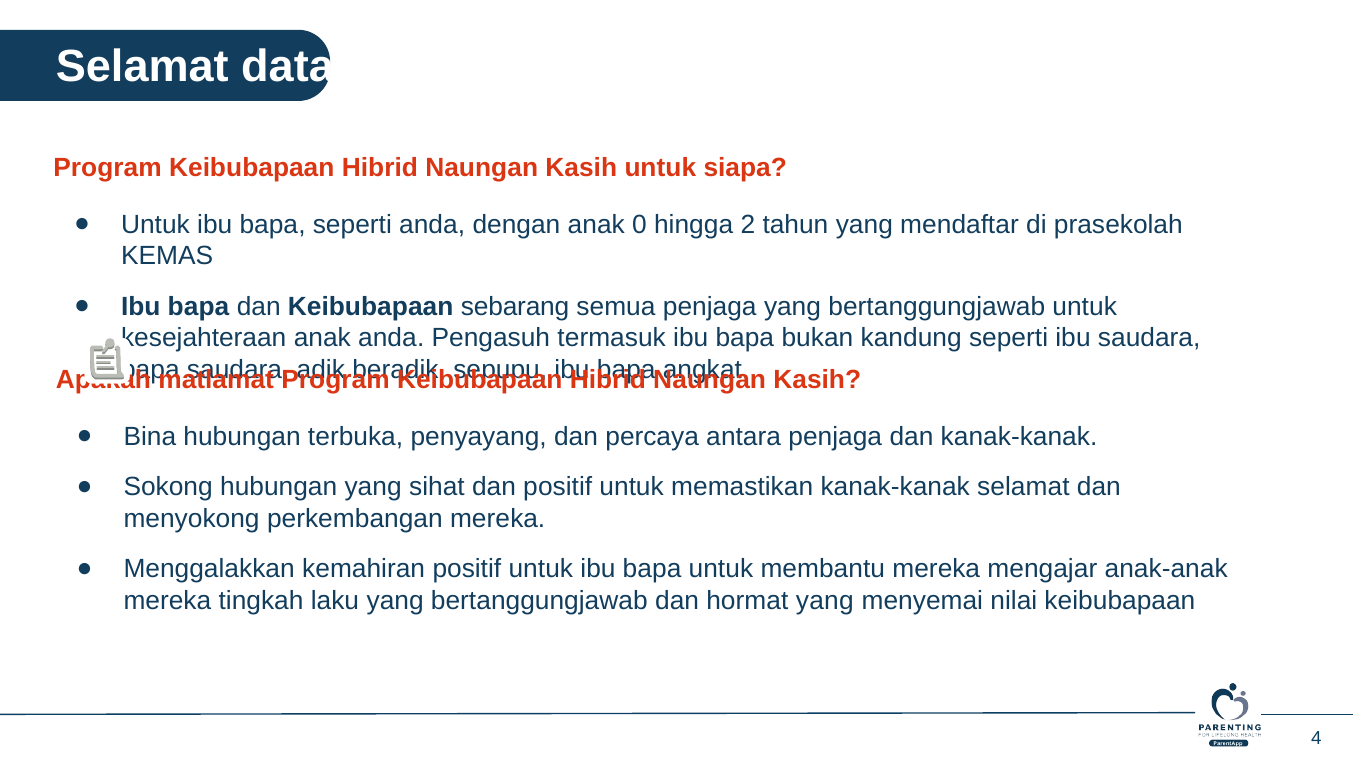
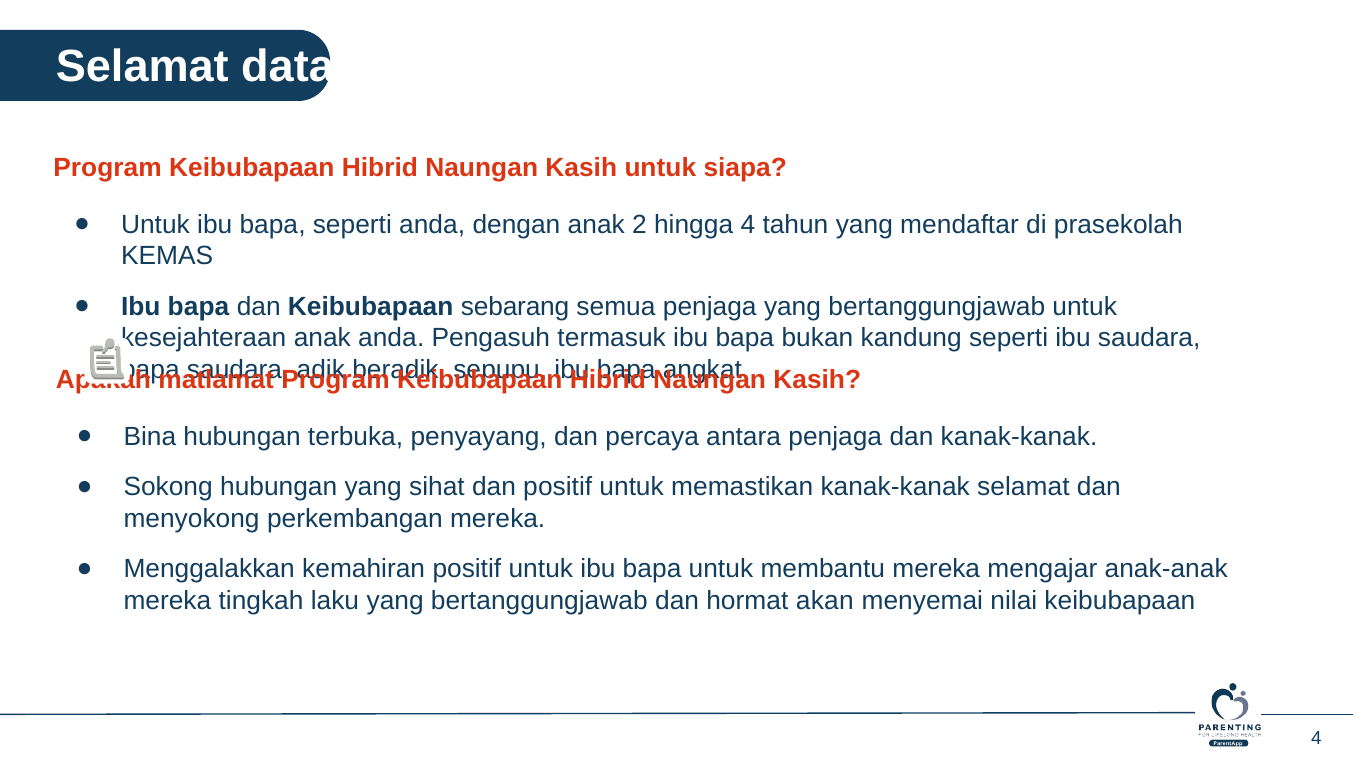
0: 0 -> 2 (640, 225)
hingga 2: 2 -> 4 (748, 225)
hormat yang: yang -> akan (825, 601)
